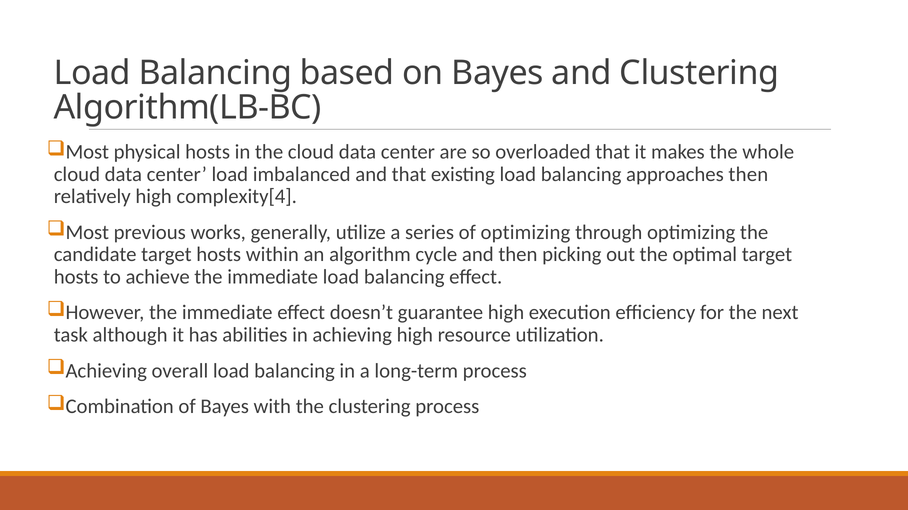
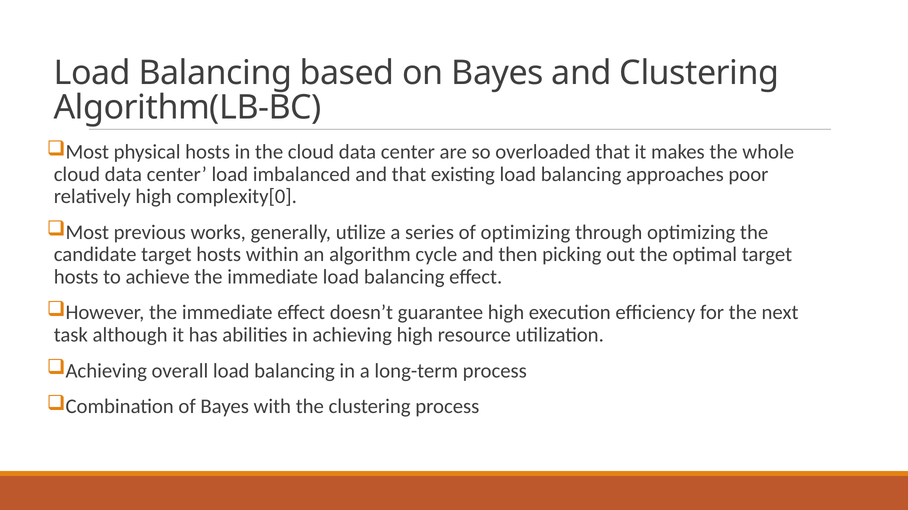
approaches then: then -> poor (748, 174)
complexity[4: complexity[4 -> complexity[0 (237, 197)
